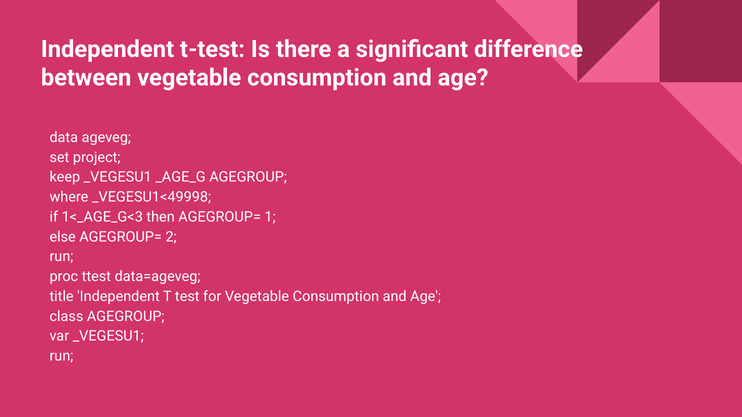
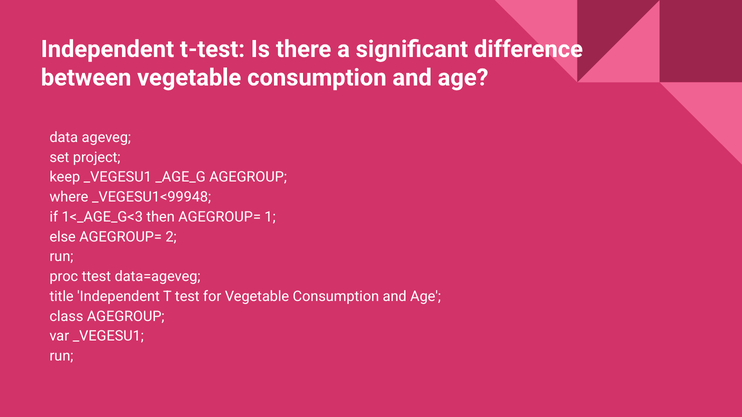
_VEGESU1<49998: _VEGESU1<49998 -> _VEGESU1<99948 (152, 197)
